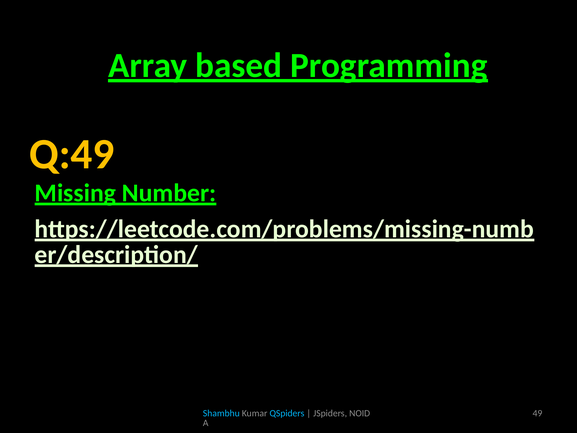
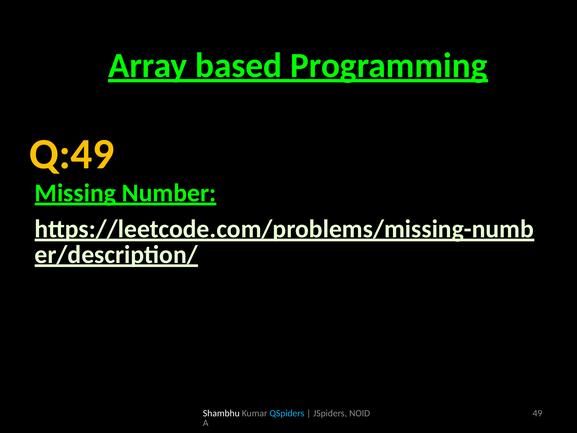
Shambhu colour: light blue -> white (221, 413)
